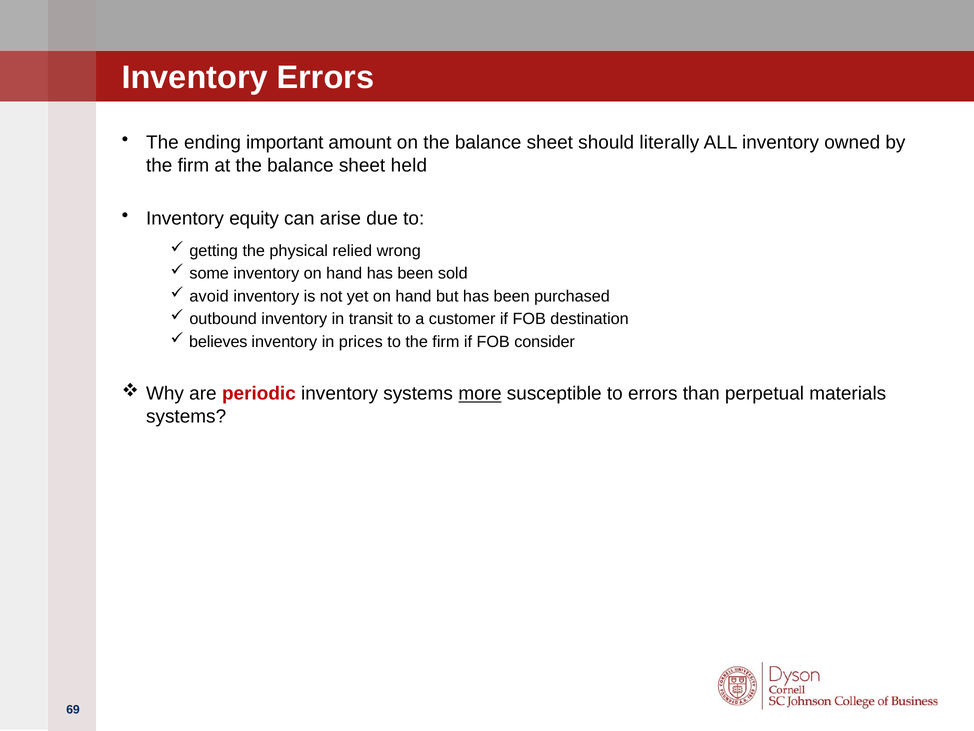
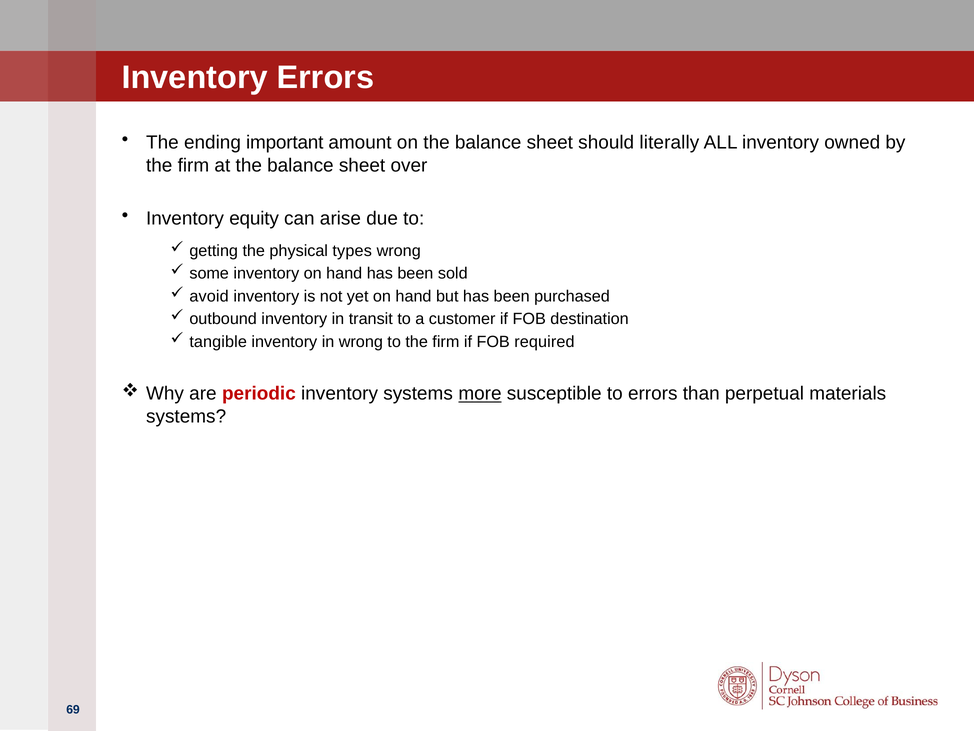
held: held -> over (409, 165)
relied: relied -> types (352, 251)
believes: believes -> tangible (218, 342)
in prices: prices -> wrong (361, 342)
consider: consider -> required (544, 342)
